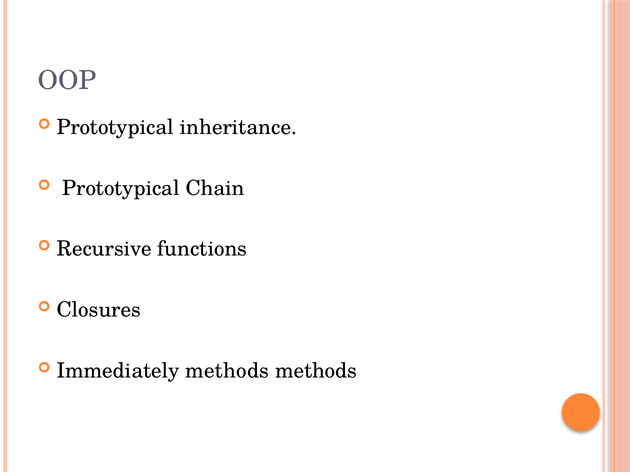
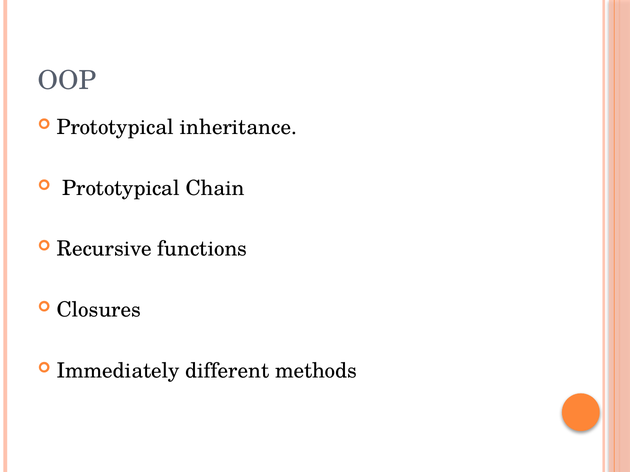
Immediately methods: methods -> different (227, 371)
